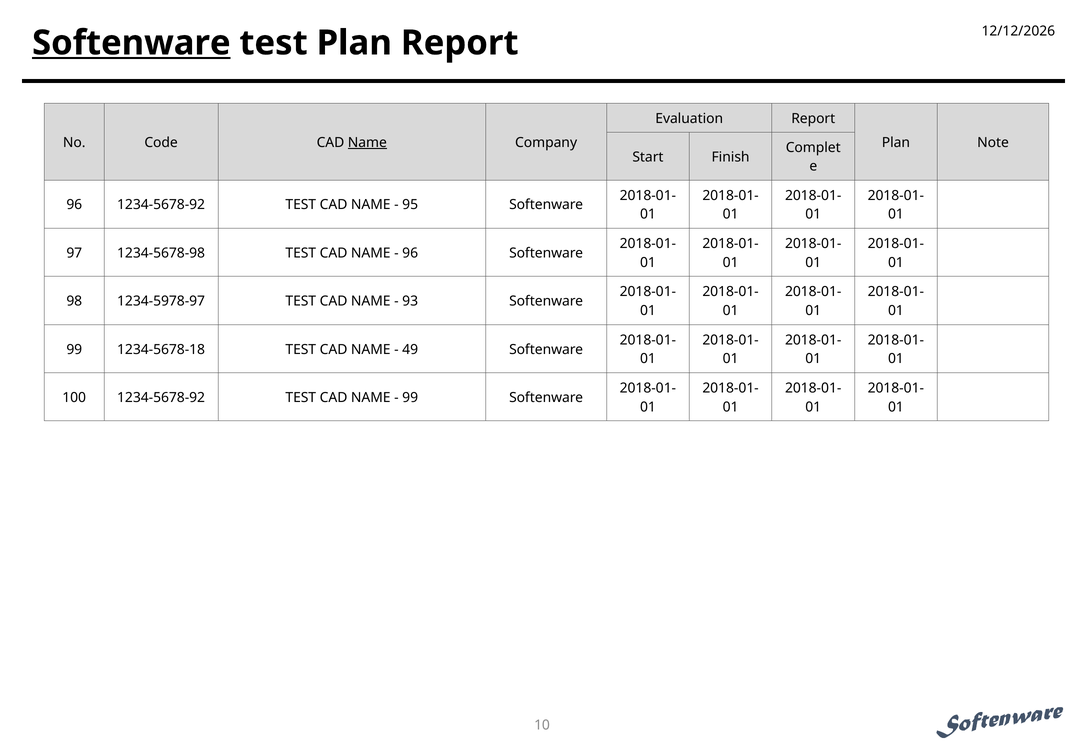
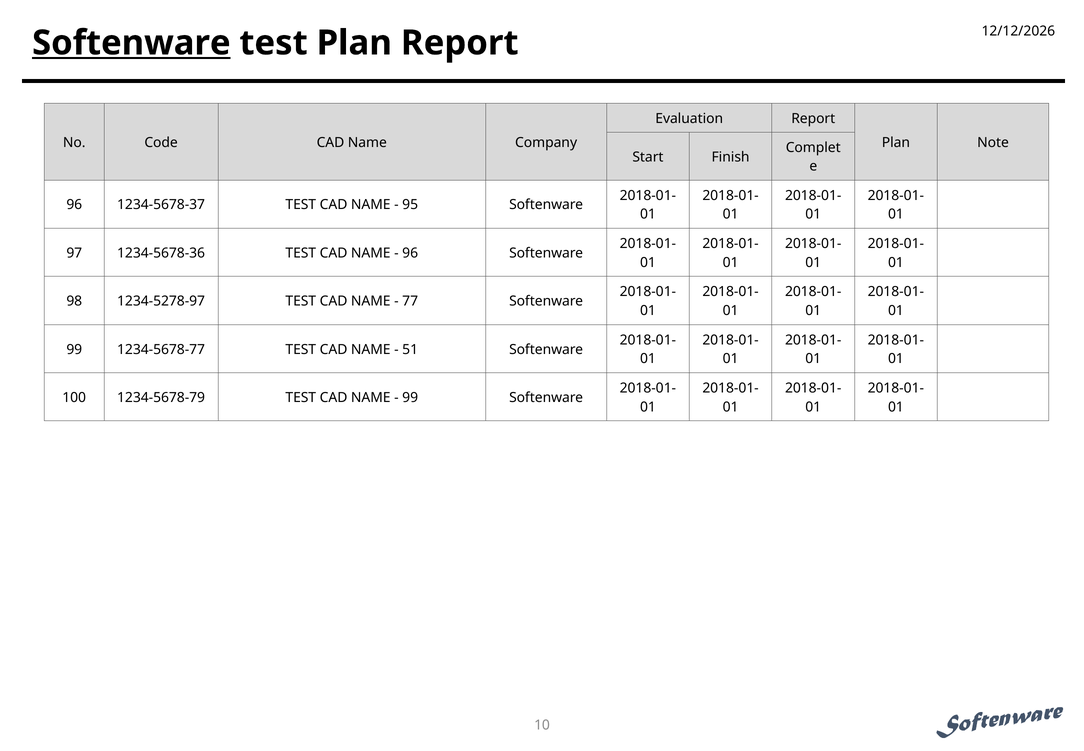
Name underline: present -> none (367, 142)
96 1234-5678-92: 1234-5678-92 -> 1234-5678-37 (161, 205)
1234-5678-98: 1234-5678-98 -> 1234-5678-36 (161, 253)
1234-5978-97: 1234-5978-97 -> 1234-5278-97 (161, 301)
93: 93 -> 77 (410, 301)
1234-5678-18: 1234-5678-18 -> 1234-5678-77 (161, 349)
49: 49 -> 51 (410, 349)
100 1234-5678-92: 1234-5678-92 -> 1234-5678-79 (161, 397)
